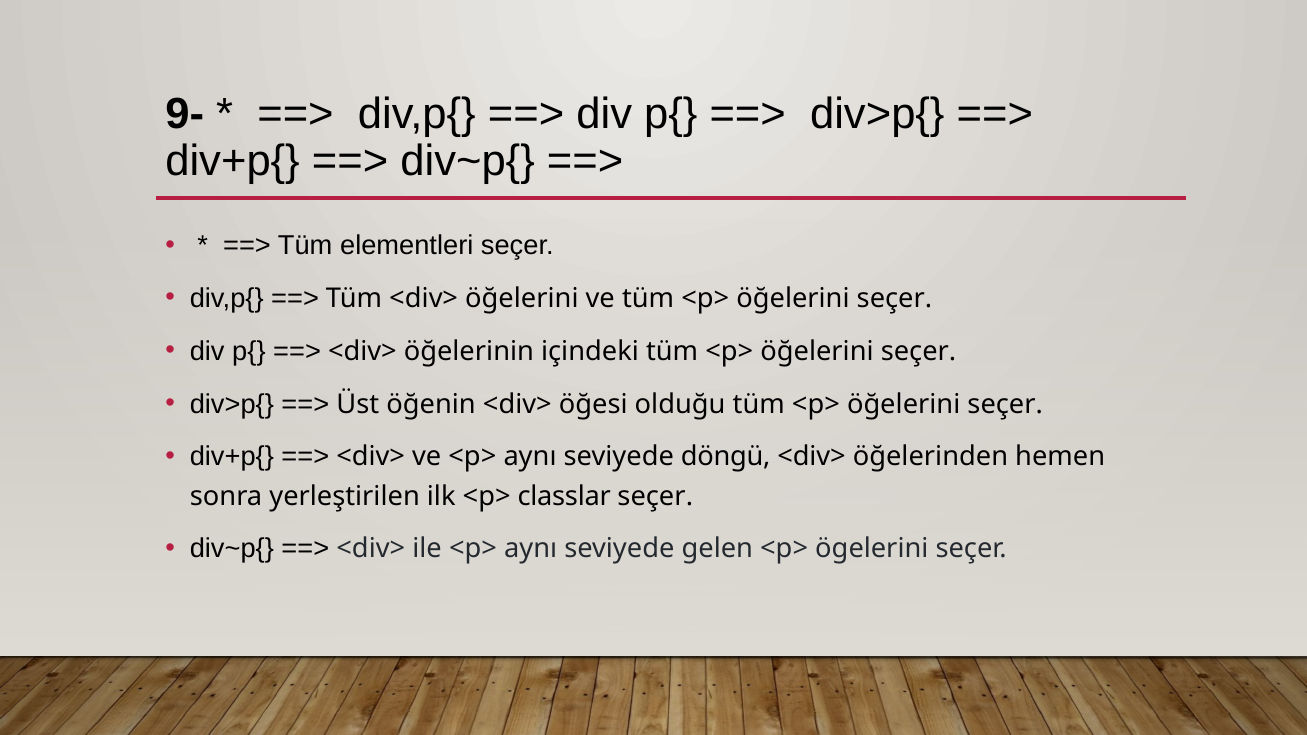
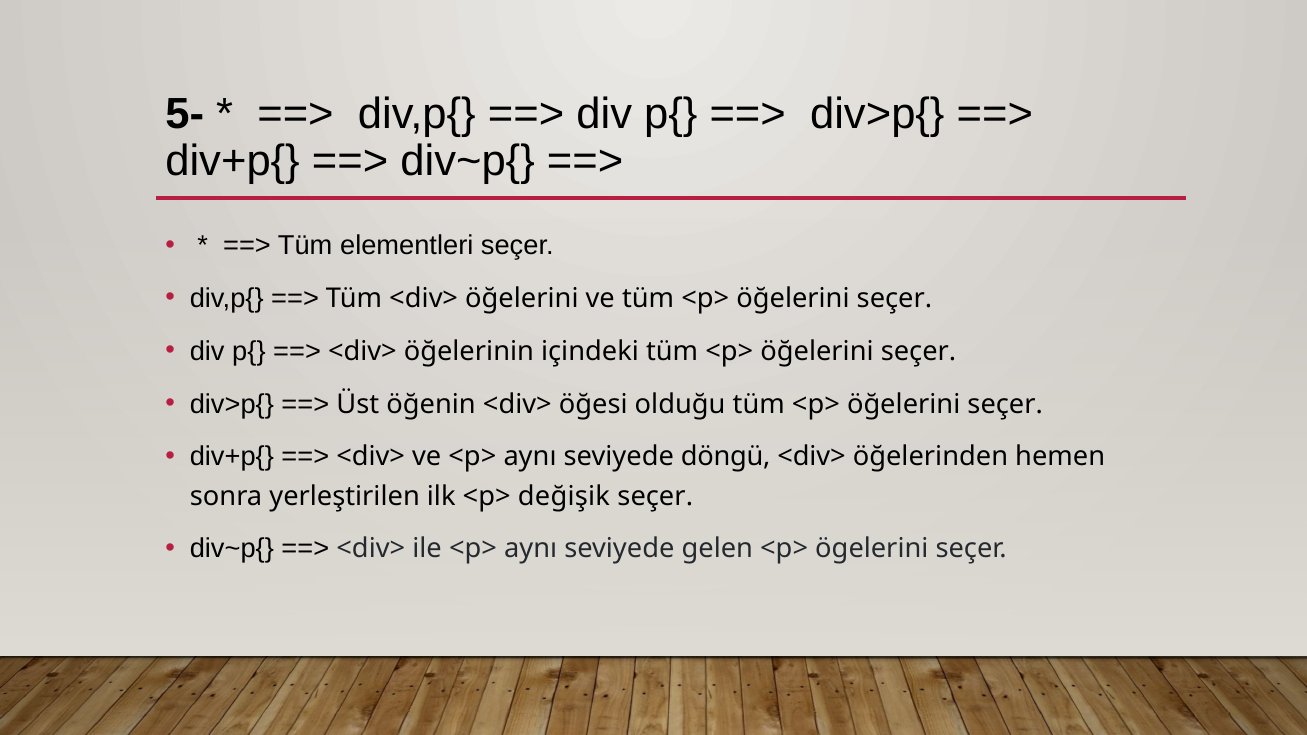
9-: 9- -> 5- (185, 114)
classlar: classlar -> değişik (564, 496)
